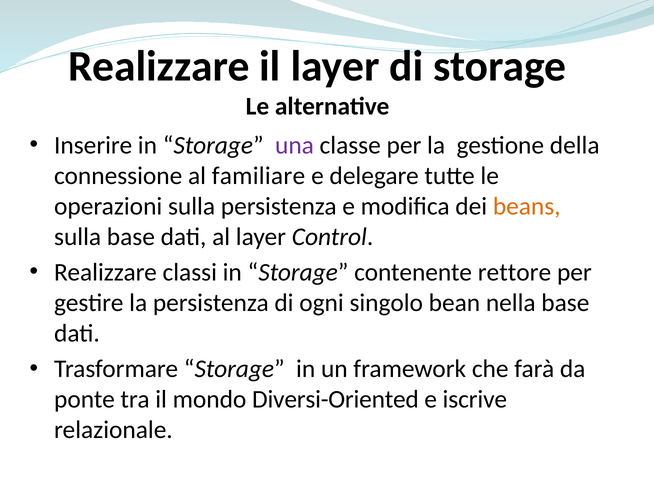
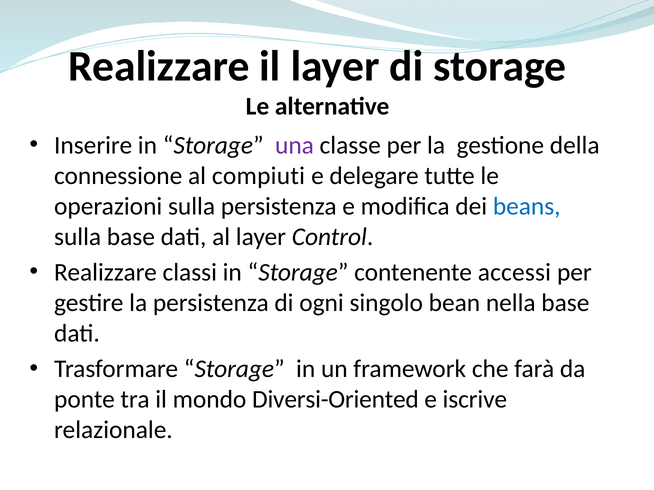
familiare: familiare -> compiuti (258, 176)
beans colour: orange -> blue (527, 206)
rettore: rettore -> accessi (514, 273)
